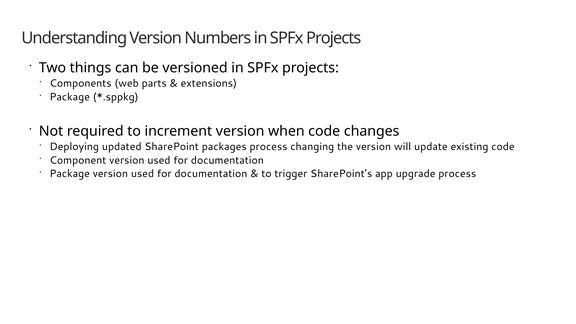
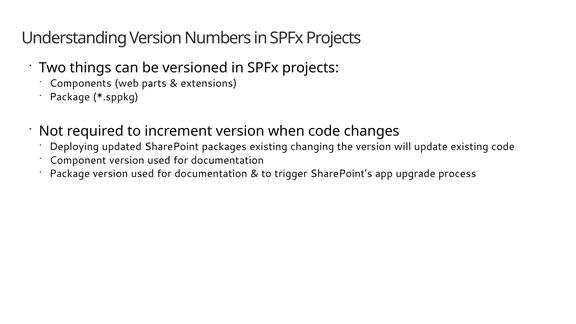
packages process: process -> existing (269, 147)
